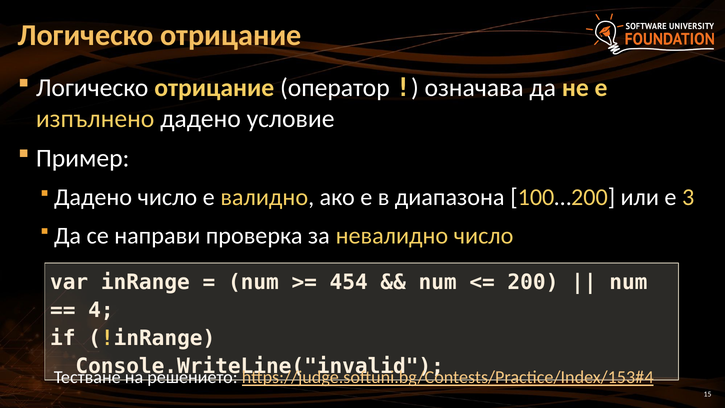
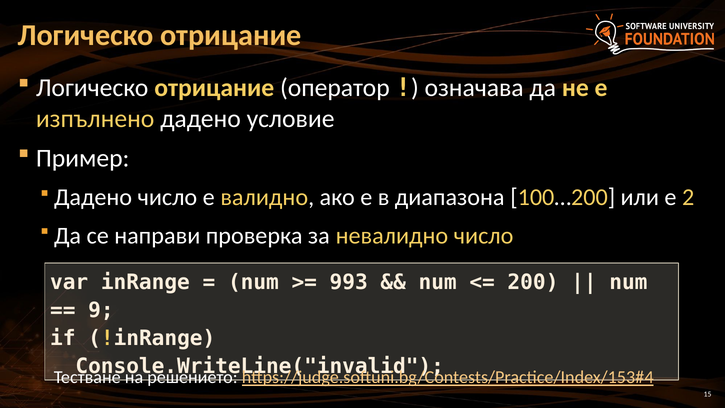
3: 3 -> 2 (688, 197)
454: 454 -> 993 (349, 282)
4: 4 -> 9 (101, 310)
